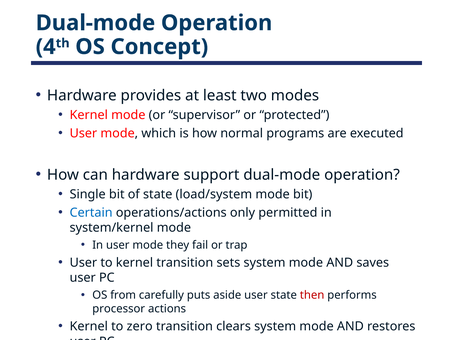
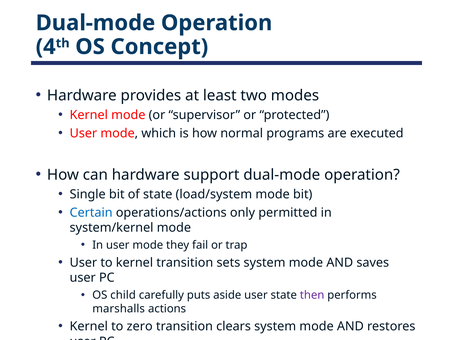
from: from -> child (123, 295)
then colour: red -> purple (312, 295)
processor: processor -> marshalls (119, 309)
